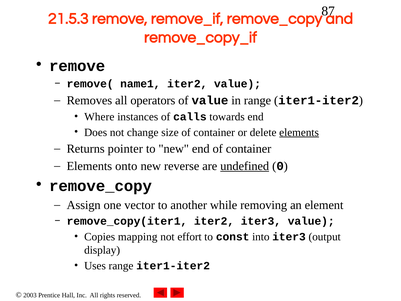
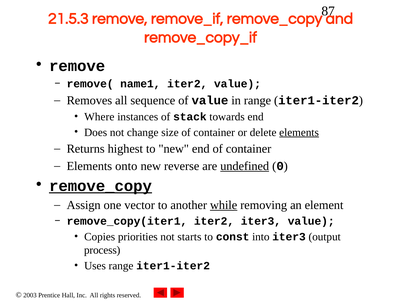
operators: operators -> sequence (153, 100)
calls: calls -> stack (190, 117)
pointer: pointer -> highest (125, 149)
remove_copy underline: none -> present (101, 186)
while underline: none -> present (224, 205)
mapping: mapping -> priorities (138, 237)
effort: effort -> starts (189, 237)
display: display -> process (102, 250)
